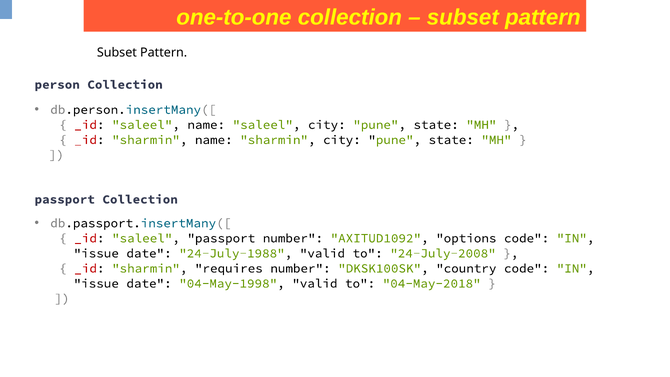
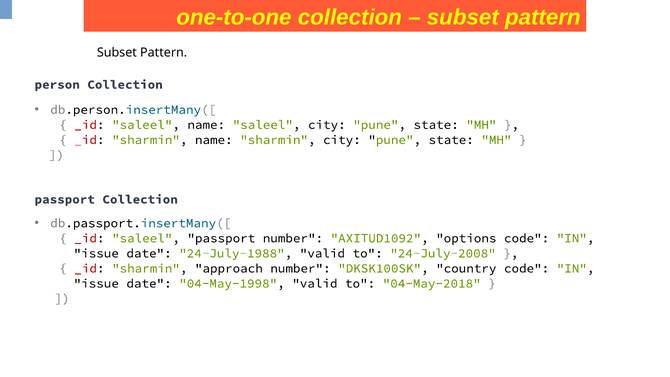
requires: requires -> approach (229, 268)
